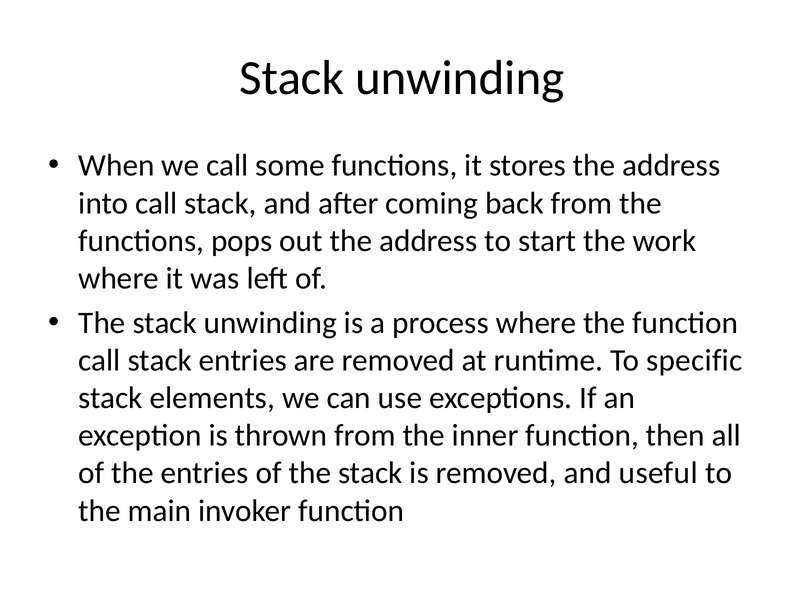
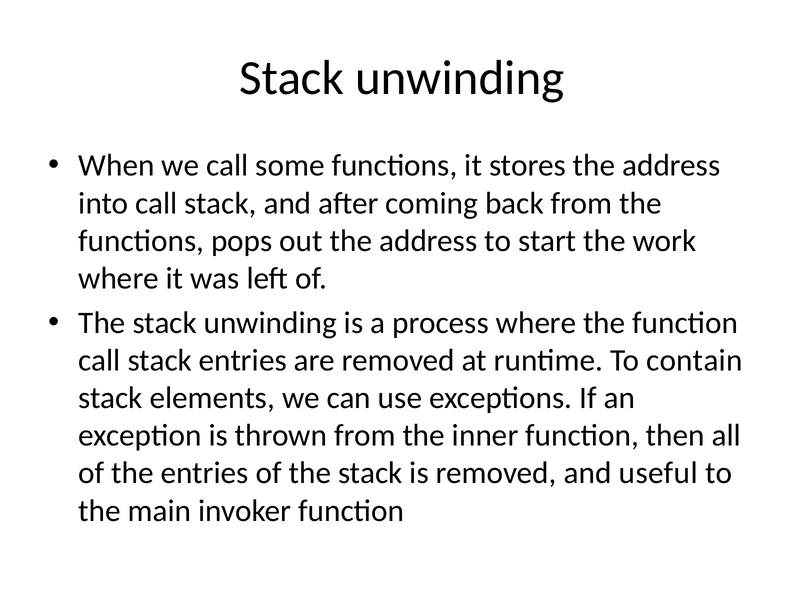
specific: specific -> contain (694, 361)
